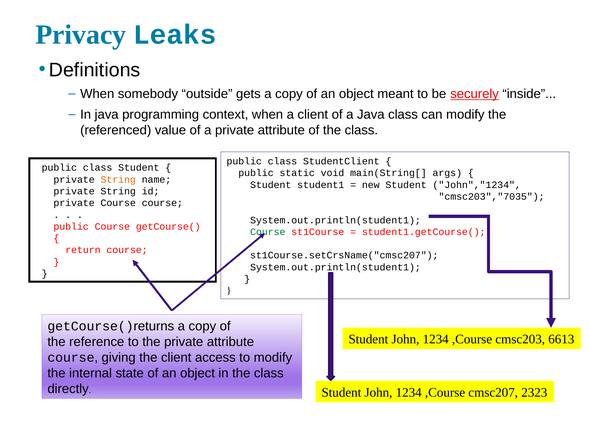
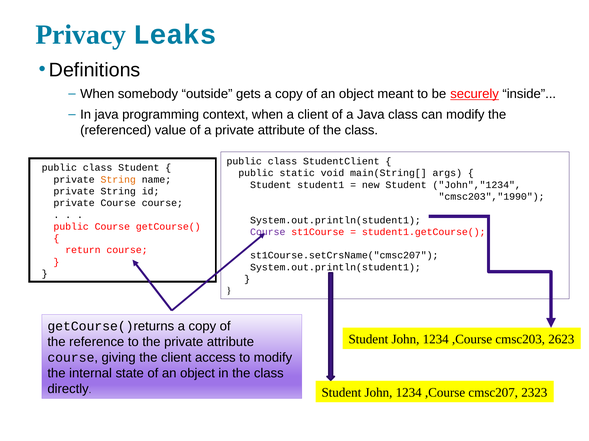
cmsc203","7035: cmsc203","7035 -> cmsc203","1990 (492, 197)
Course colour: green -> purple (268, 232)
6613: 6613 -> 2623 (561, 340)
